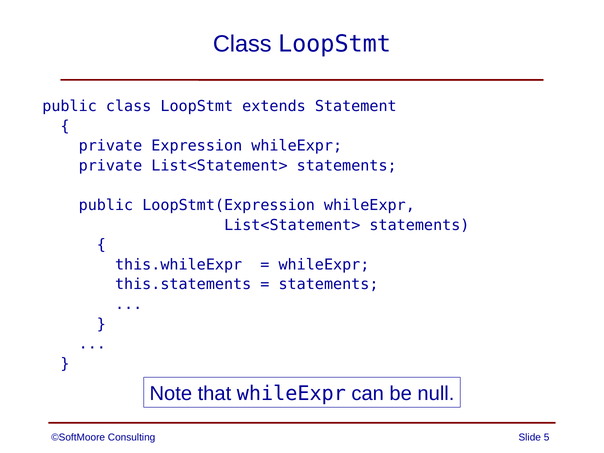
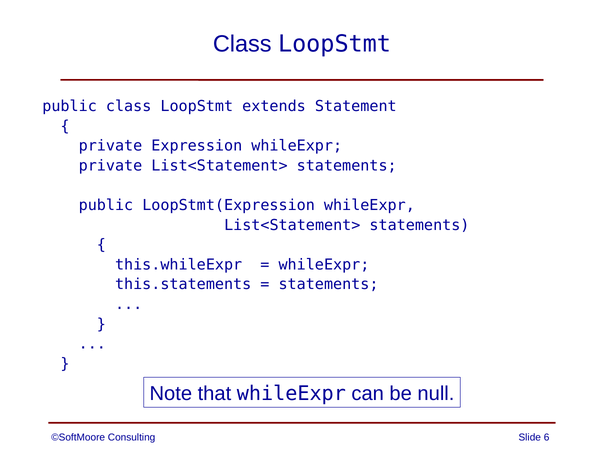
5: 5 -> 6 (547, 438)
